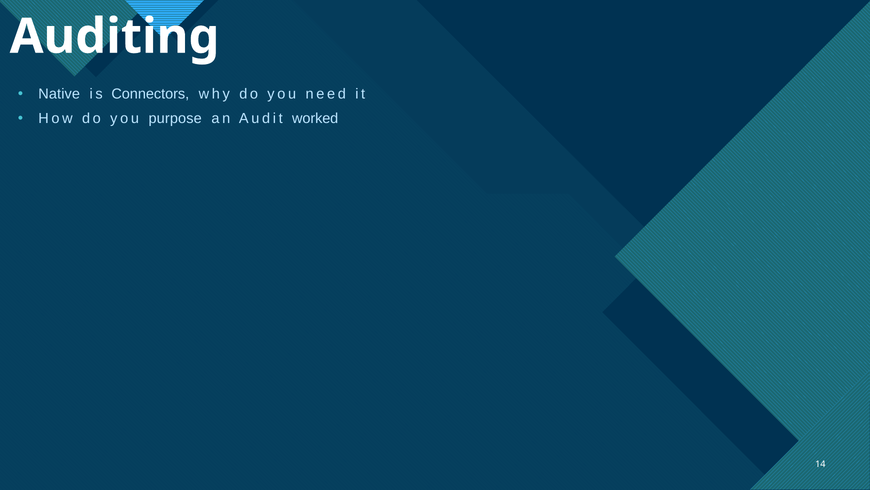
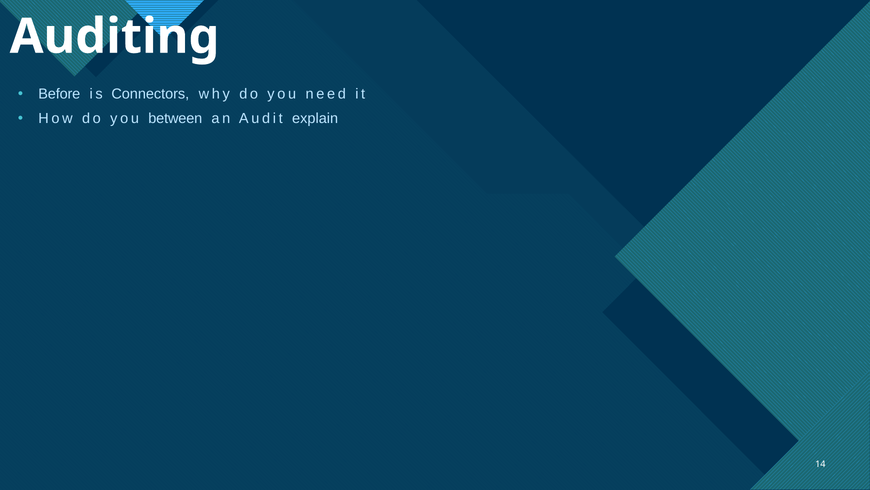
Native: Native -> Before (59, 94)
purpose: purpose -> between (175, 118)
worked: worked -> explain (315, 118)
